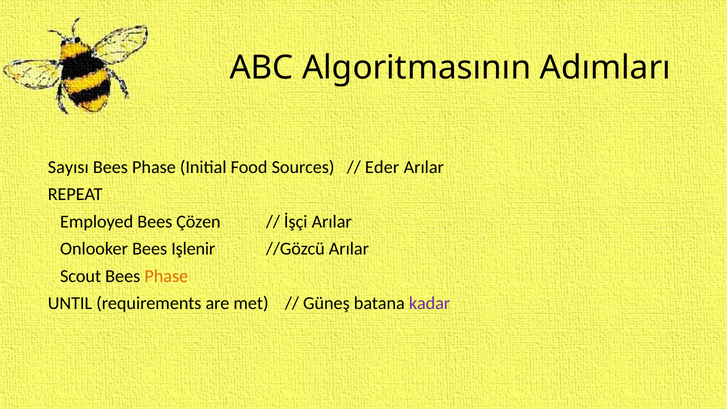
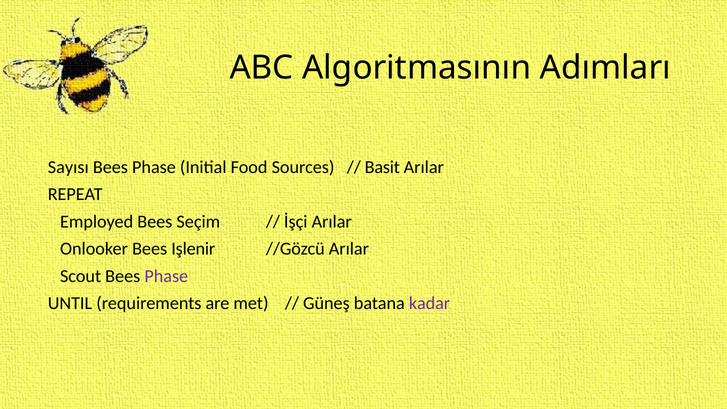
Eder: Eder -> Basit (382, 167)
Çözen: Çözen -> Seçim (198, 222)
Phase colour: orange -> purple (166, 276)
